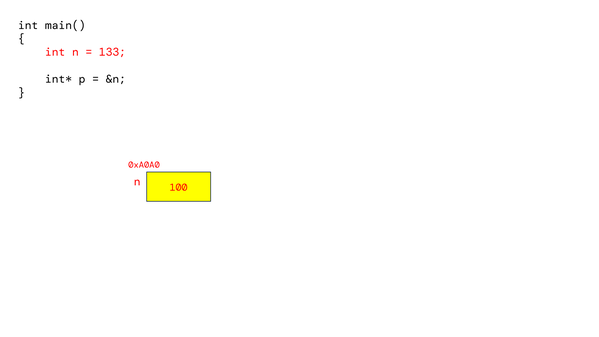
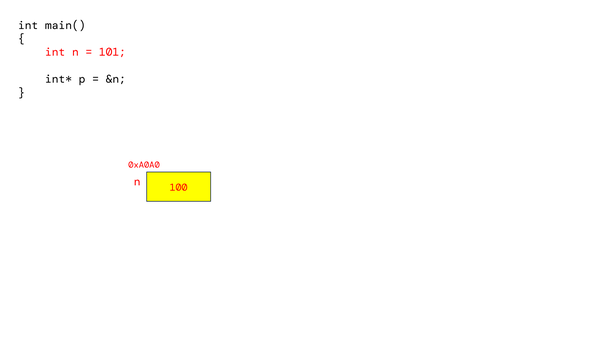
133: 133 -> 101 (112, 52)
